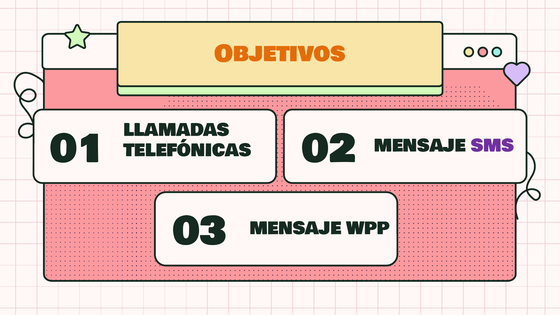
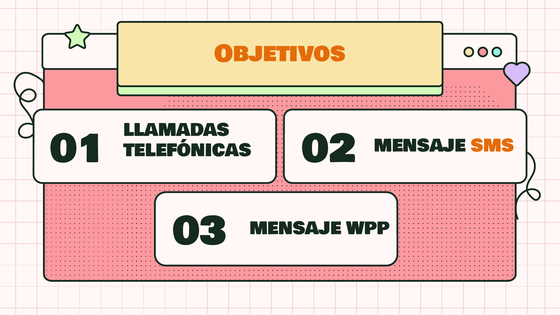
SMS colour: purple -> orange (492, 146)
